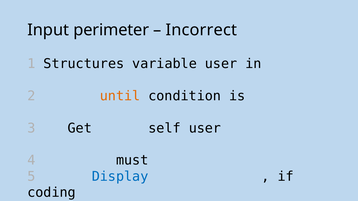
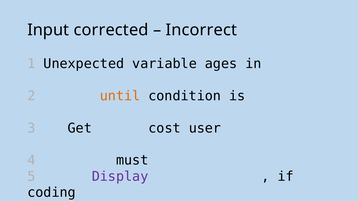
perimeter: perimeter -> corrected (111, 30)
Structures: Structures -> Unexpected (84, 64)
variable user: user -> ages (221, 64)
self: self -> cost (165, 128)
Display colour: blue -> purple (120, 177)
